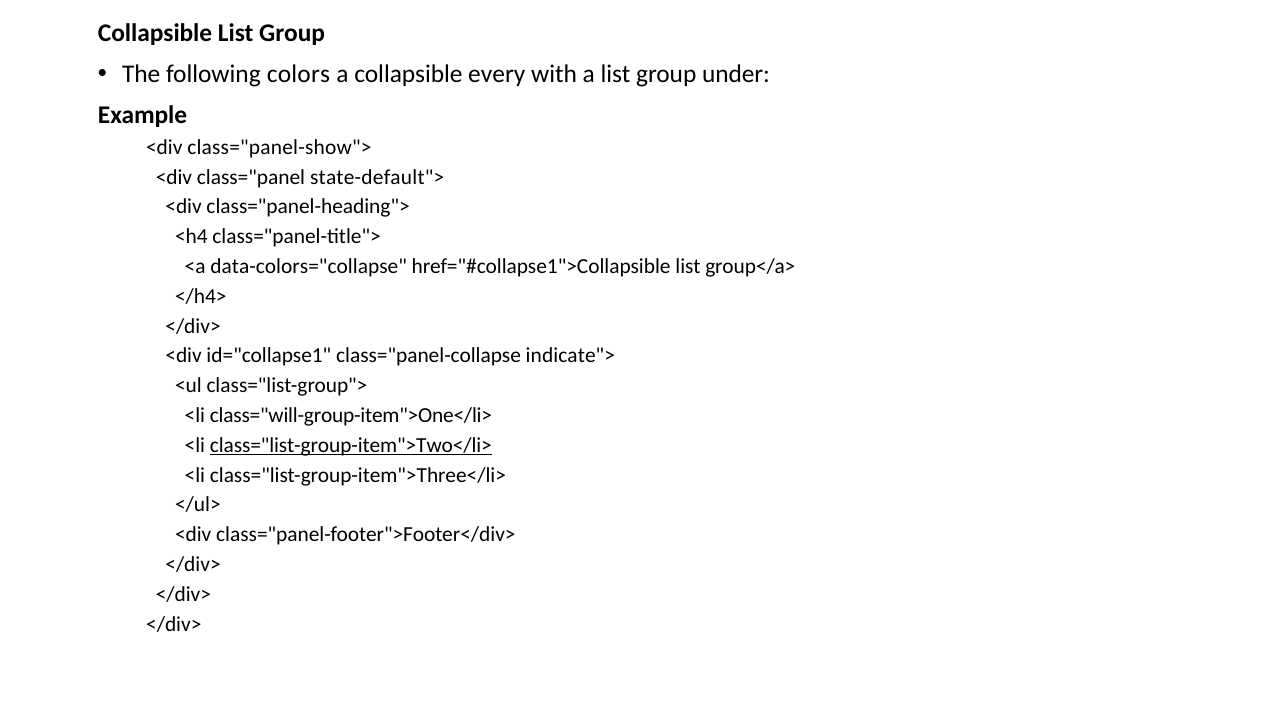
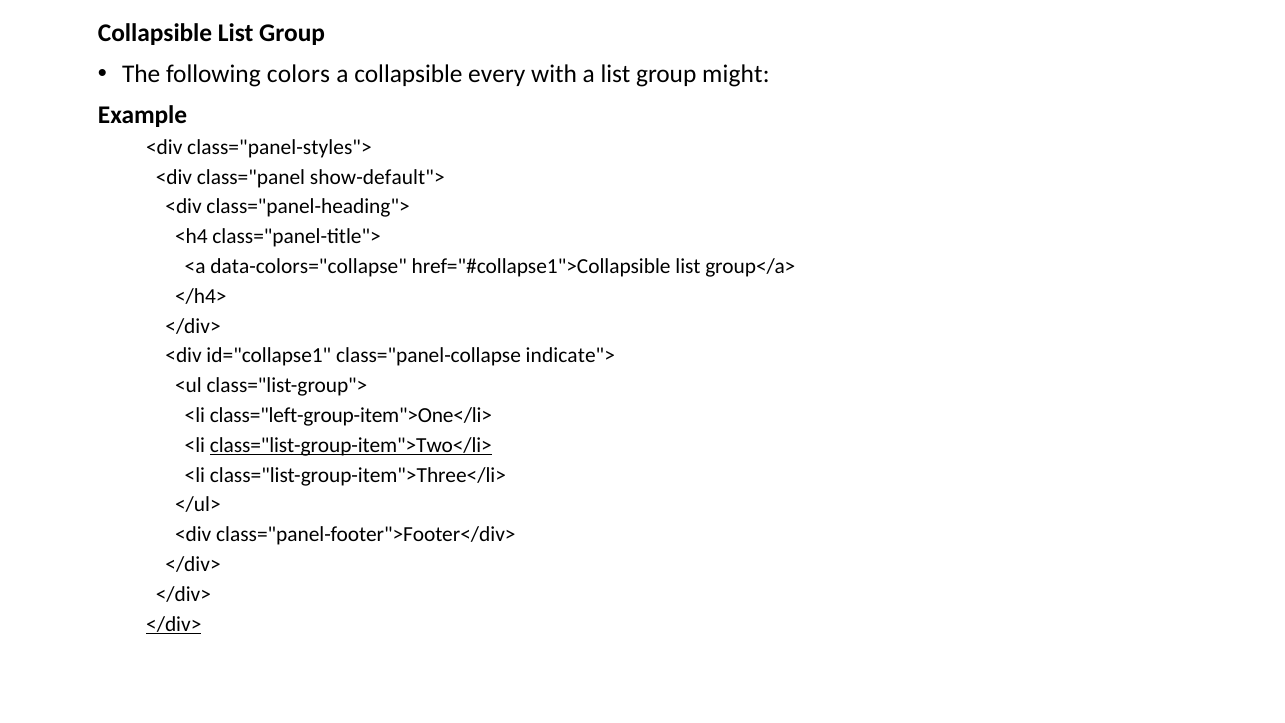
under: under -> might (736, 74)
class="panel-show">: class="panel-show"> -> class="panel-styles"> (279, 147)
state-default">: state-default"> -> show-default"> (377, 177)
class="will-group-item">One</li>: class="will-group-item">One</li> -> class="left-group-item">One</li> (351, 415)
</div> underline: none -> present (174, 624)
